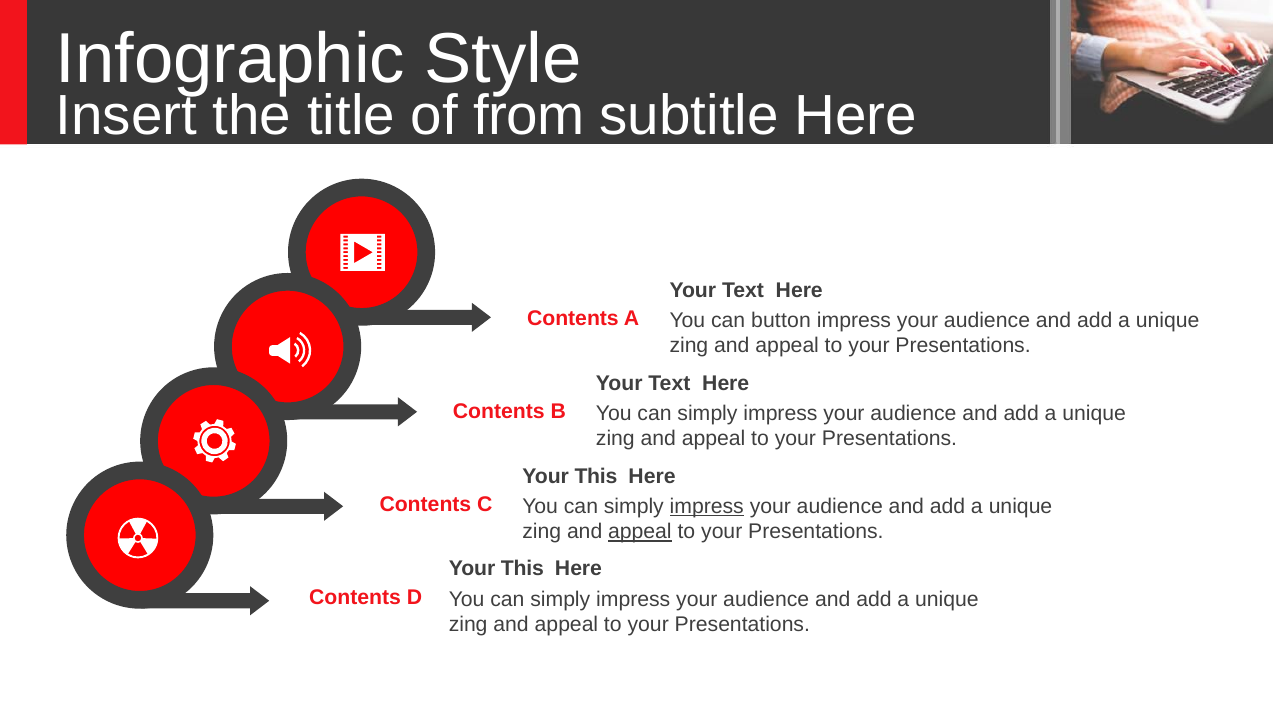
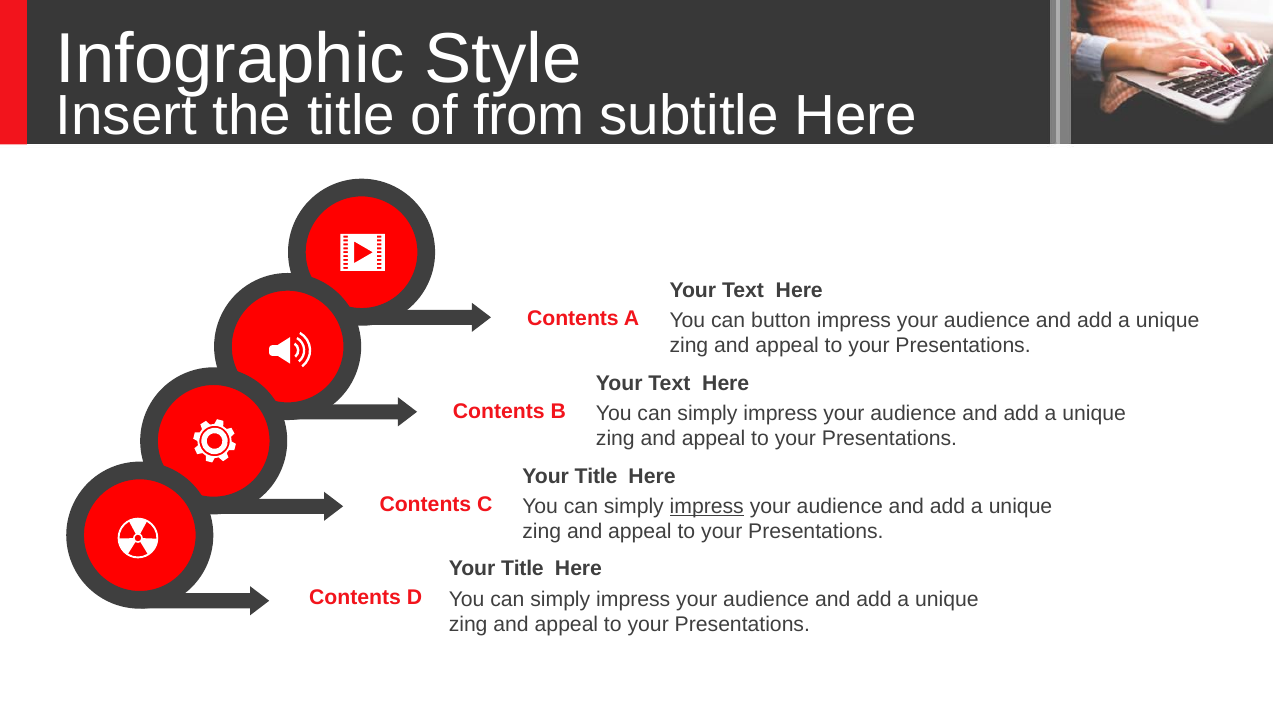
This: This -> Title (596, 476)
appeal underline: present -> none (640, 532)
This: This -> Title (522, 569)
